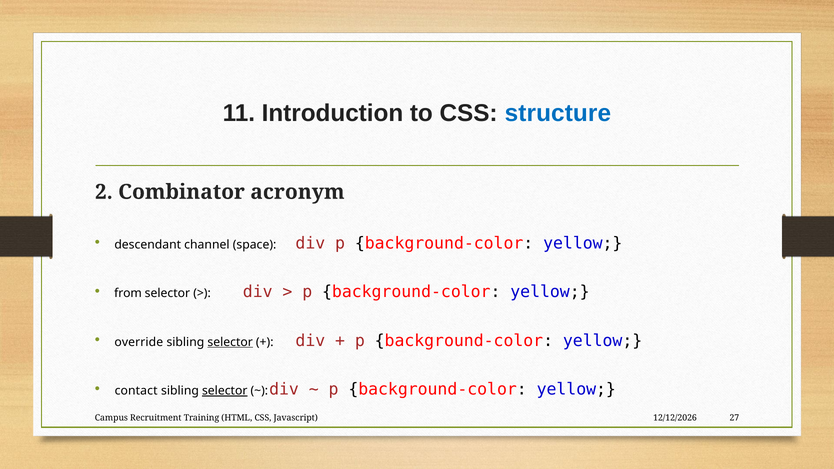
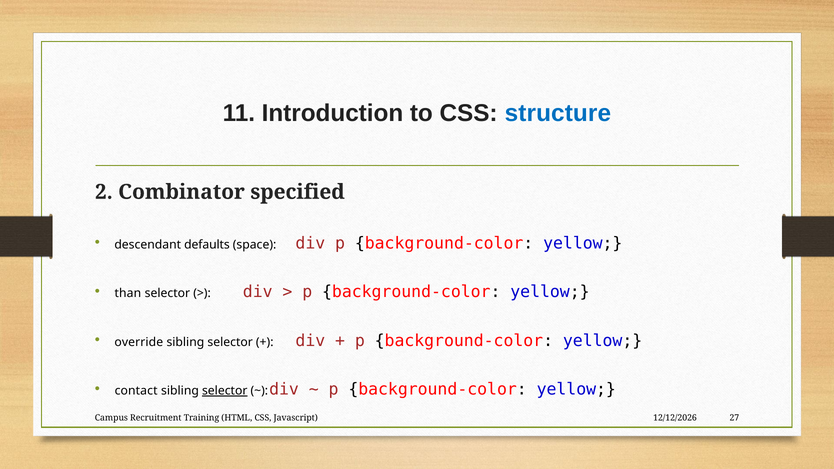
acronym: acronym -> specified (298, 192)
channel: channel -> defaults (207, 245)
from: from -> than (128, 293)
selector underline: present -> none (230, 342)
